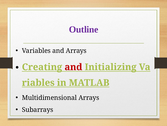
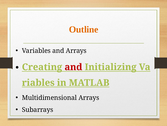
Outline colour: purple -> orange (84, 29)
